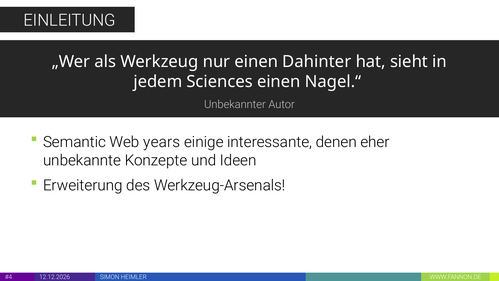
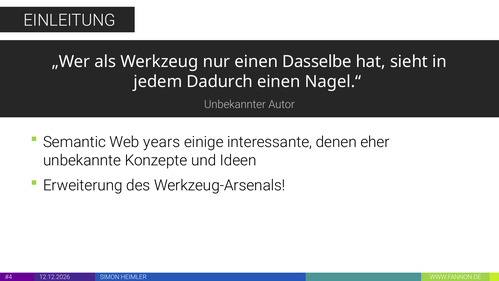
Dahinter: Dahinter -> Dasselbe (317, 62)
Sciences: Sciences -> Dadurch (220, 81)
